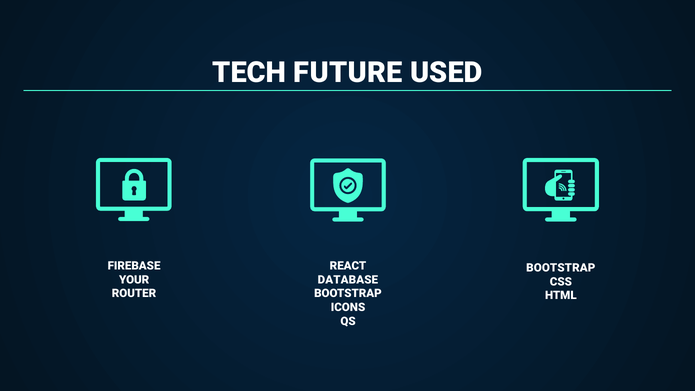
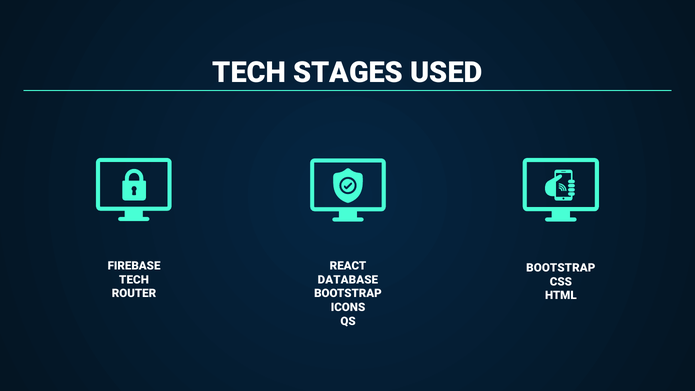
FUTURE: FUTURE -> STAGES (348, 73)
YOUR: YOUR -> TECH (134, 280)
